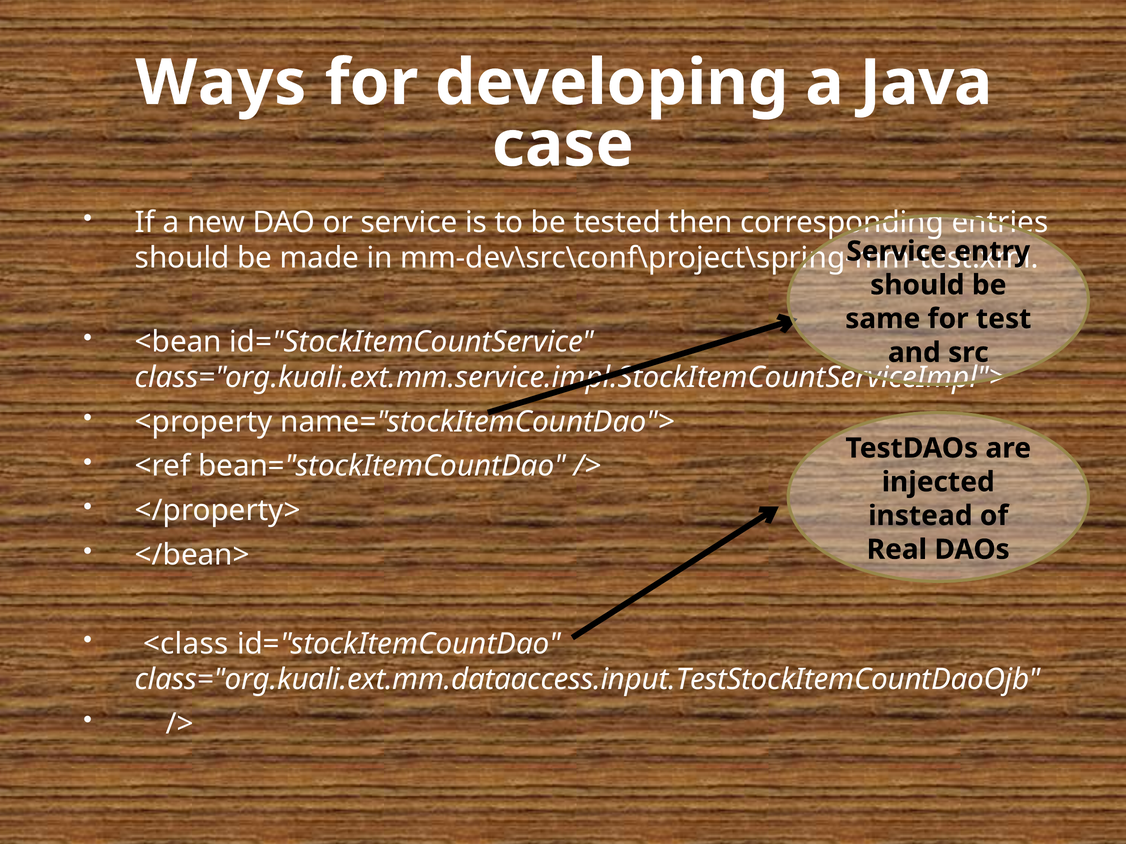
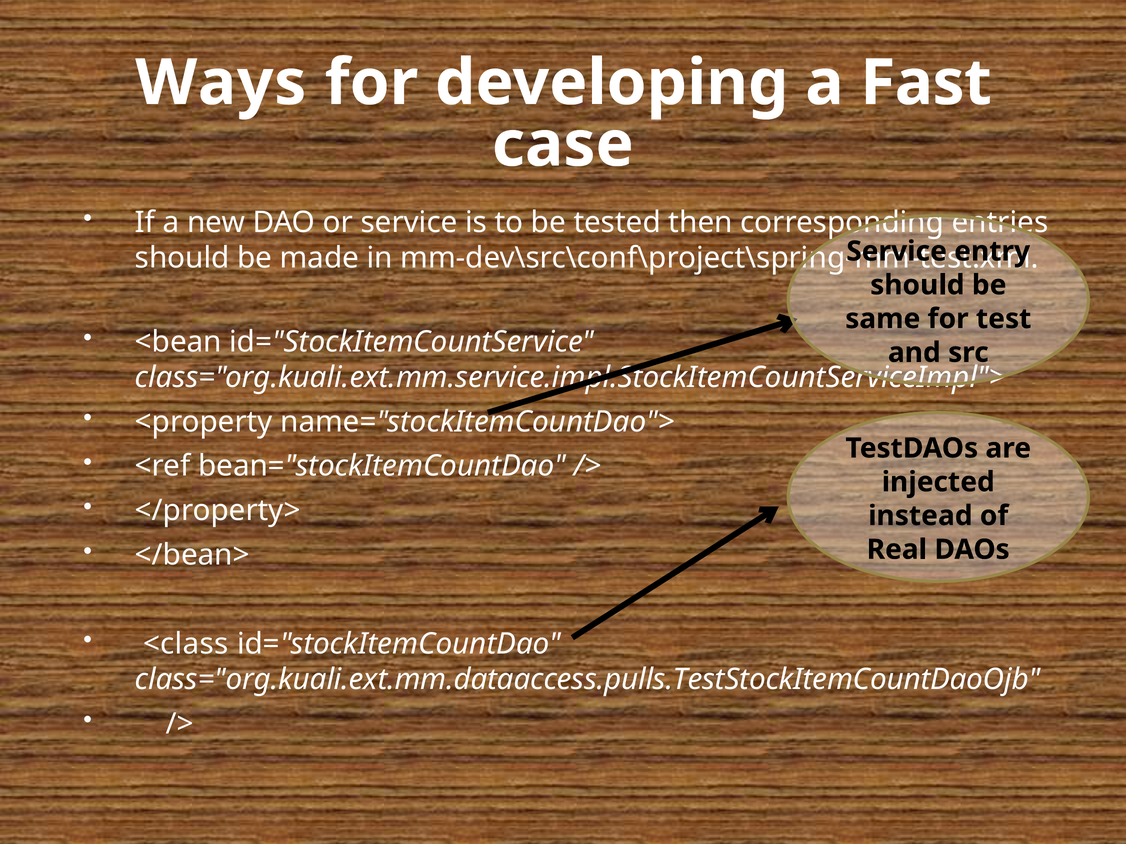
Java: Java -> Fast (926, 83)
class="org.kuali.ext.mm.dataaccess.input.TestStockItemCountDaoOjb: class="org.kuali.ext.mm.dataaccess.input.TestStockItemCountDaoOjb -> class="org.kuali.ext.mm.dataaccess.pulls.TestStockItemCountDaoOjb (588, 680)
